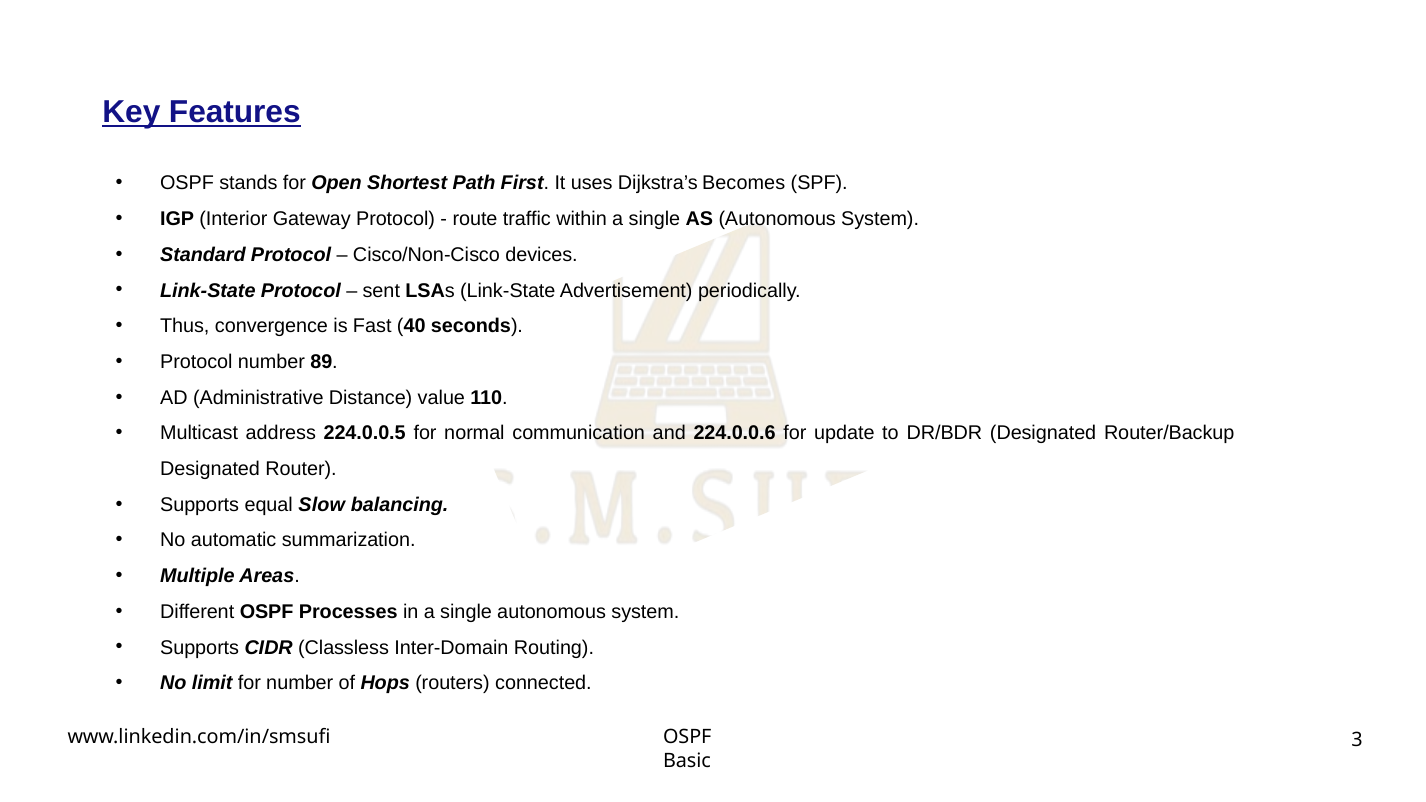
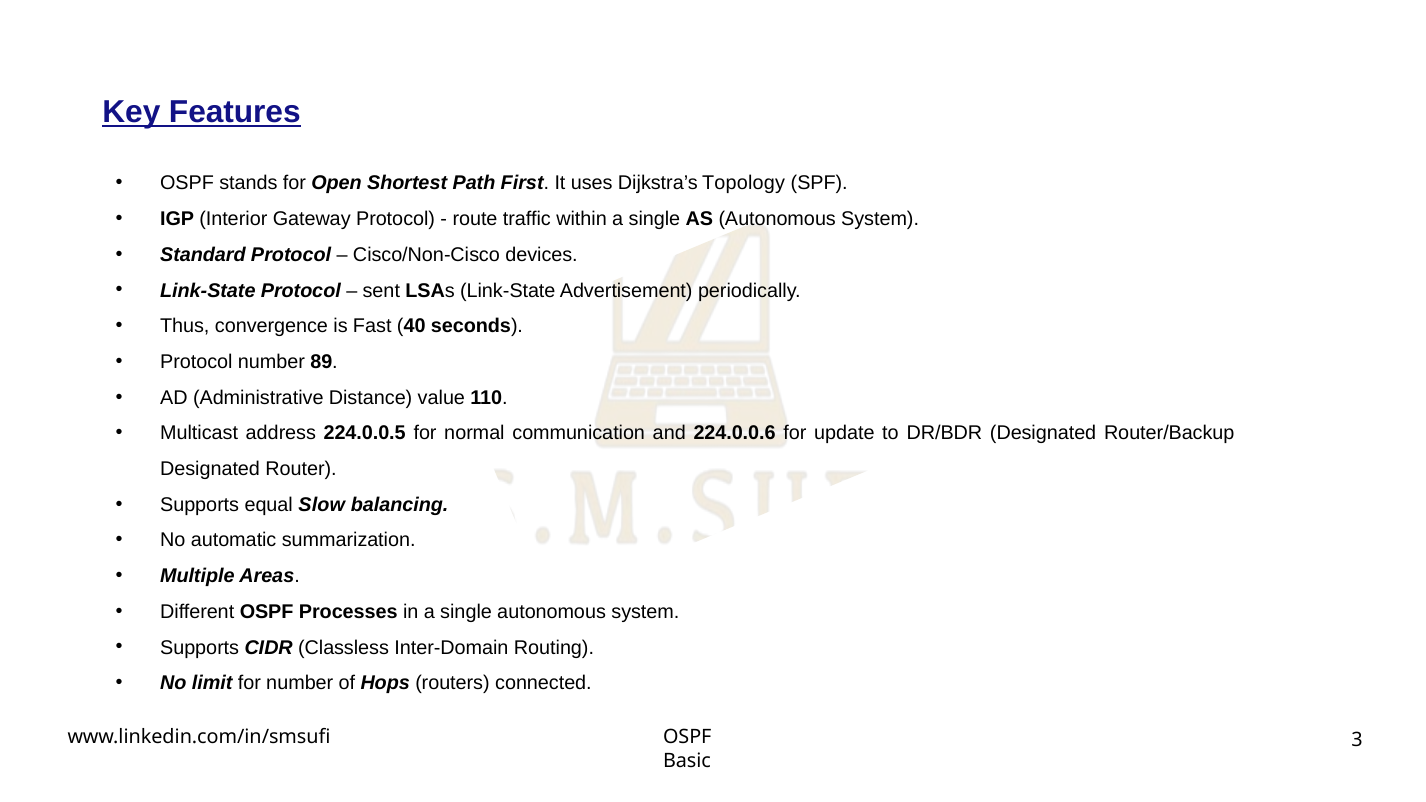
Becomes: Becomes -> Topology (744, 183)
